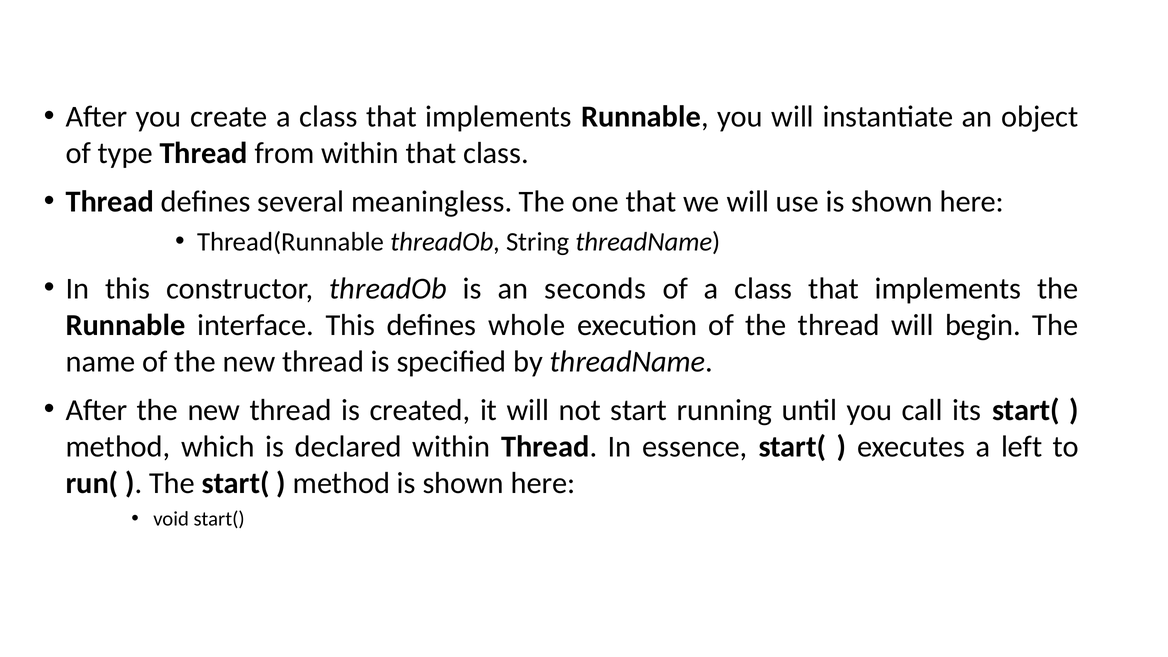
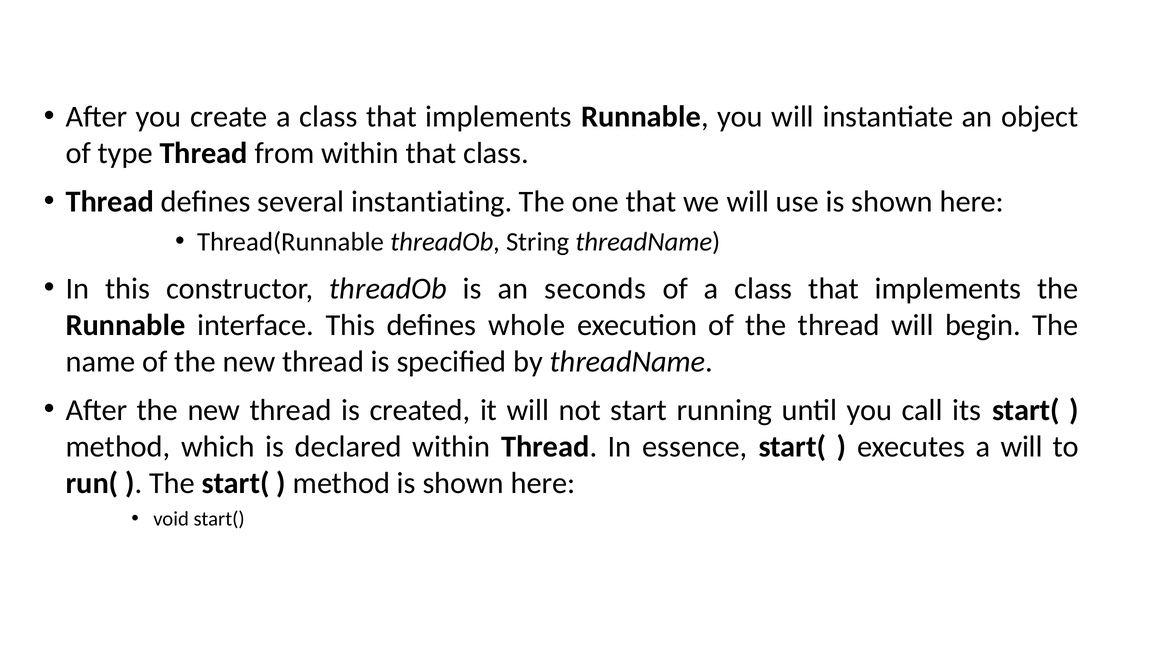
meaningless: meaningless -> instantiating (432, 202)
a left: left -> will (1022, 447)
